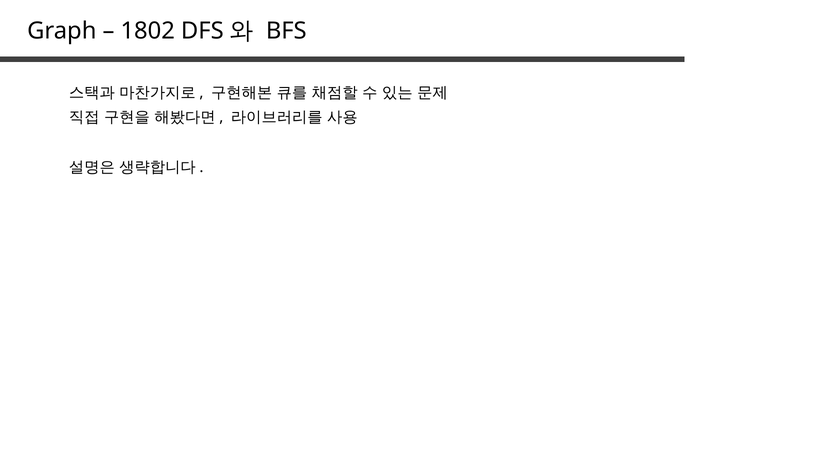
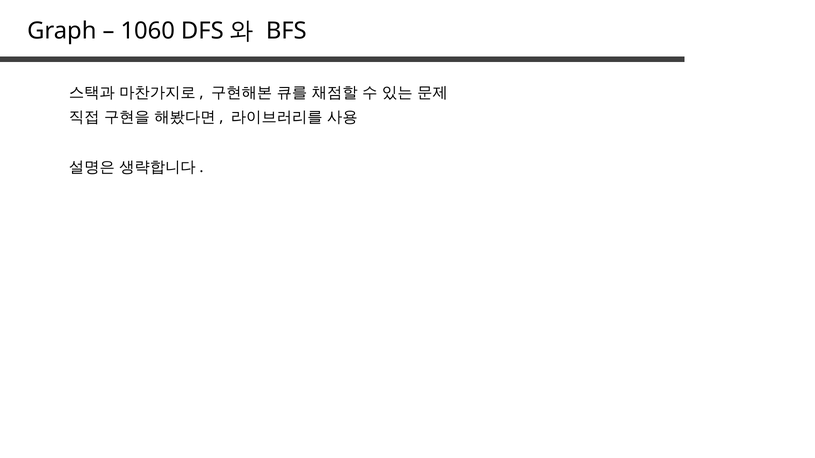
1802: 1802 -> 1060 (148, 31)
